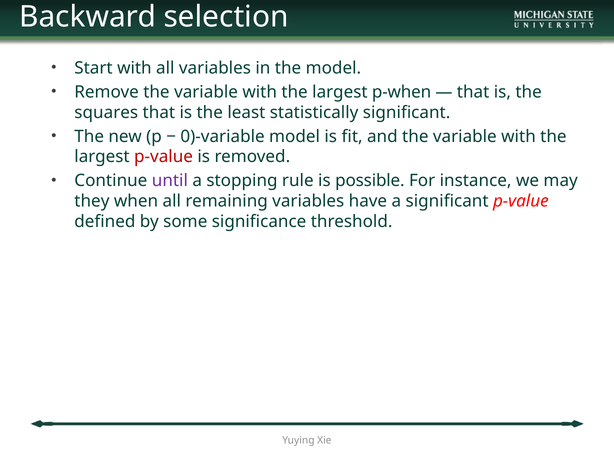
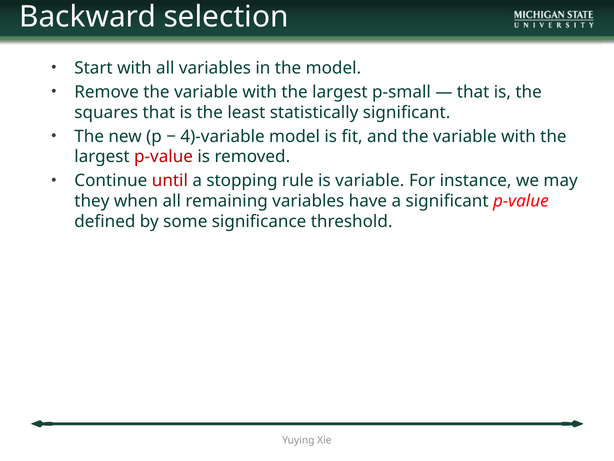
p-when: p-when -> p-small (401, 92)
0)-variable: 0)-variable -> 4)-variable (223, 136)
until colour: purple -> red (170, 181)
is possible: possible -> variable (370, 181)
